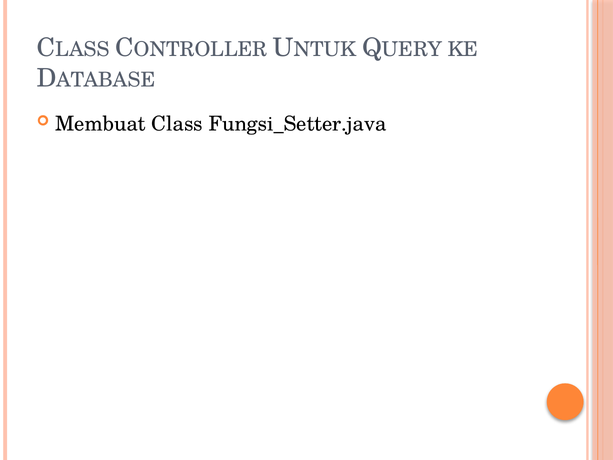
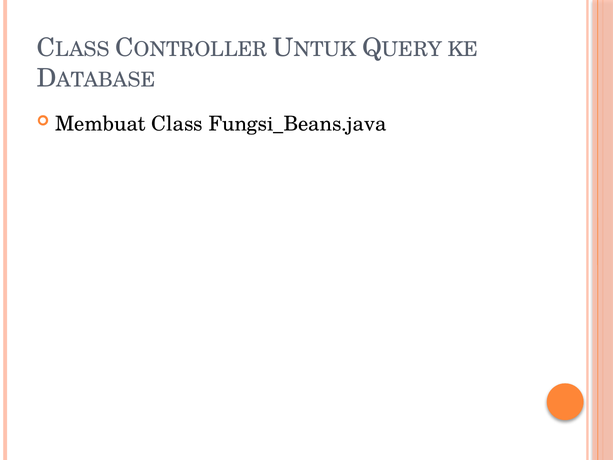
Fungsi_Setter.java: Fungsi_Setter.java -> Fungsi_Beans.java (298, 124)
